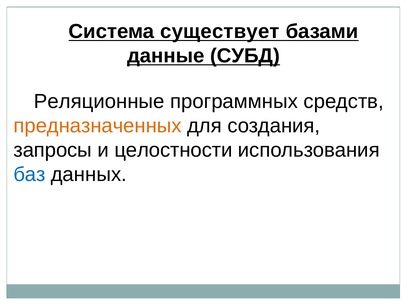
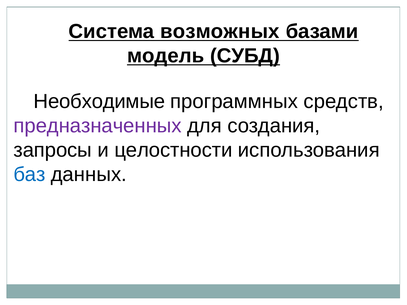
существует: существует -> возможных (220, 32)
данные: данные -> модель (166, 56)
Реляционные: Реляционные -> Необходимые (99, 101)
предназначенных colour: orange -> purple (98, 126)
